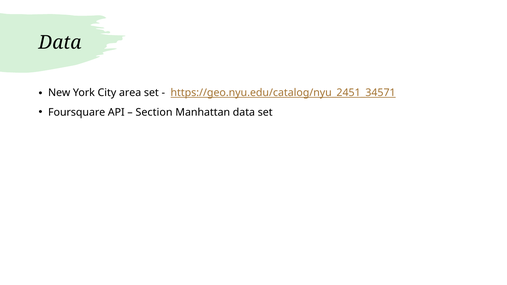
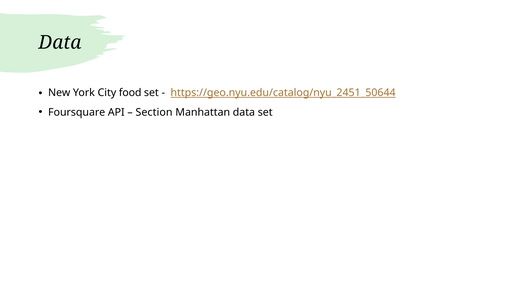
area: area -> food (130, 93)
https://geo.nyu.edu/catalog/nyu_2451_34571: https://geo.nyu.edu/catalog/nyu_2451_34571 -> https://geo.nyu.edu/catalog/nyu_2451_50644 (283, 93)
